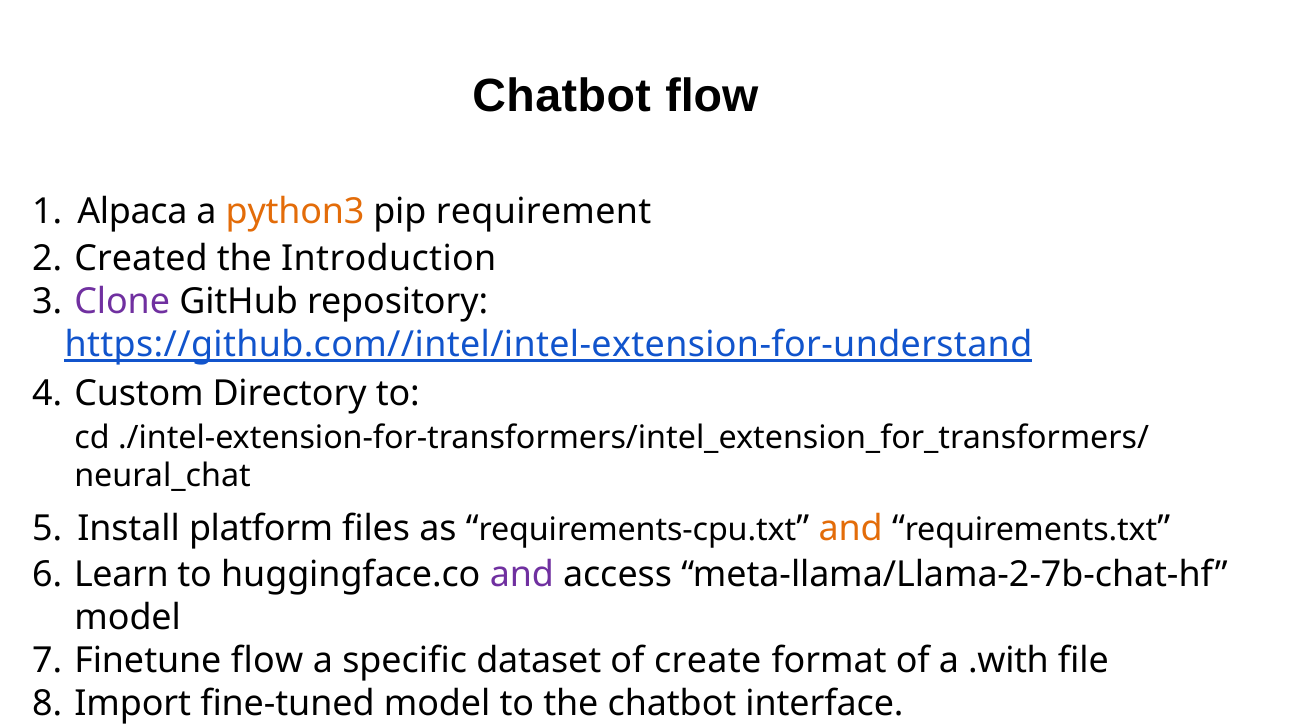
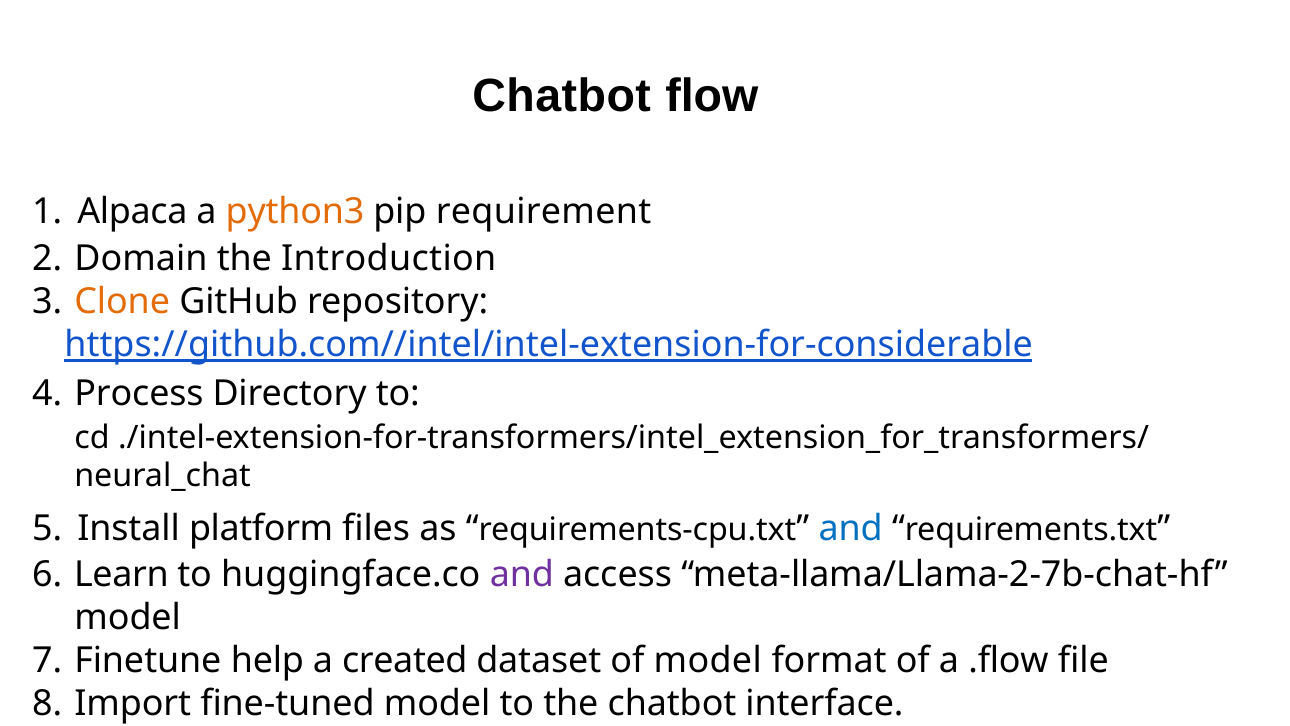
Created: Created -> Domain (141, 258)
Clone colour: purple -> orange (122, 301)
https://github.com//intel/intel-extension-for-understand: https://github.com//intel/intel-extension-for-understand -> https://github.com//intel/intel-extension-for-considerable (549, 344)
Custom: Custom -> Process (139, 393)
and colour: orange -> blue (851, 528)
Finetune flow: flow -> help (267, 660)
specific: specific -> created (405, 660)
of create: create -> model (708, 660)
.with: .with -> .flow (1008, 660)
